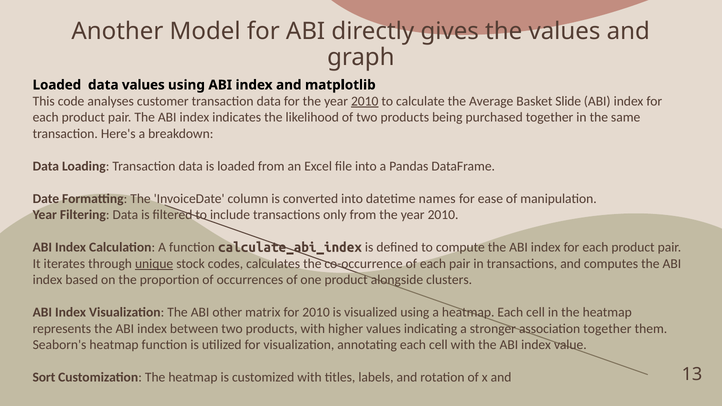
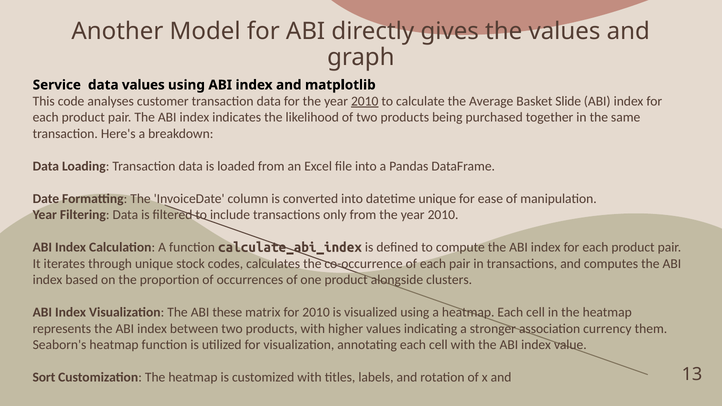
Loaded: Loaded -> Service (57, 85)
datetime names: names -> unique (437, 199)
unique underline: present -> none (154, 264)
other: other -> these (227, 312)
association together: together -> currency (607, 329)
